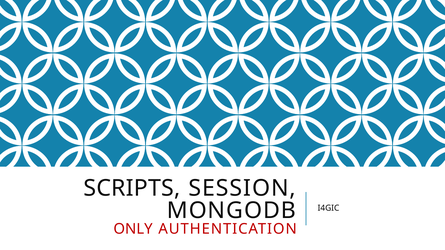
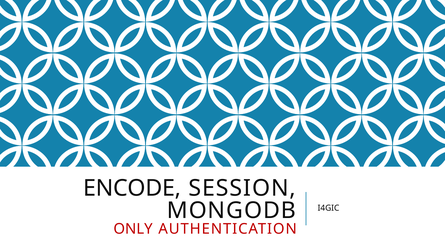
SCRIPTS: SCRIPTS -> ENCODE (132, 188)
